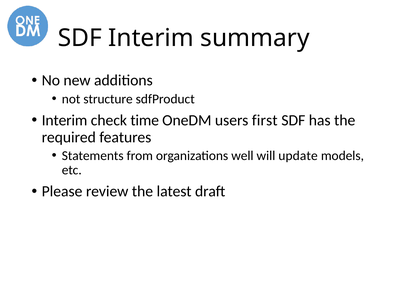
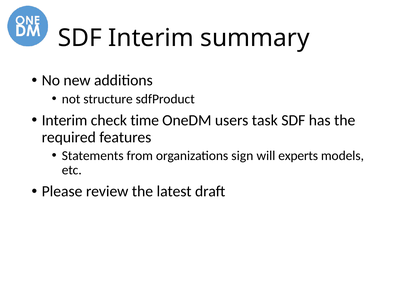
first: first -> task (265, 120)
well: well -> sign (242, 155)
update: update -> experts (298, 155)
